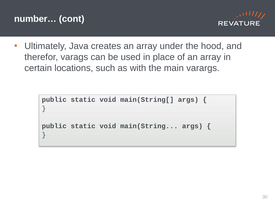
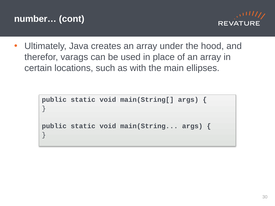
varargs: varargs -> ellipses (203, 68)
